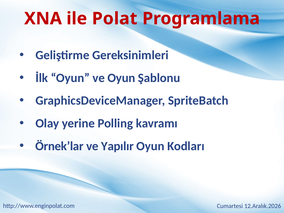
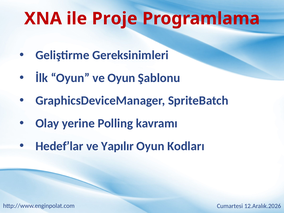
Polat: Polat -> Proje (115, 19)
Örnek’lar: Örnek’lar -> Hedef’lar (59, 146)
